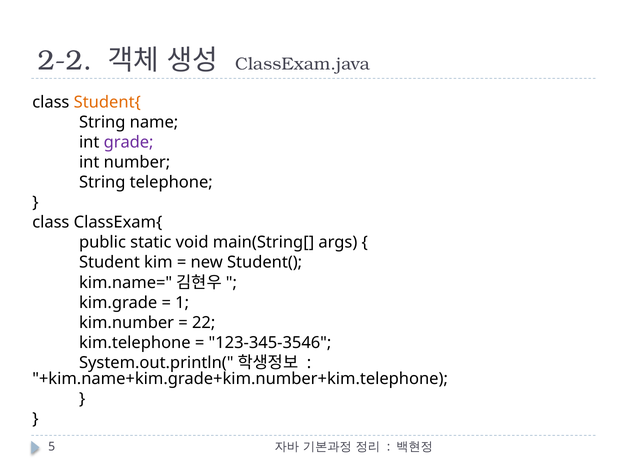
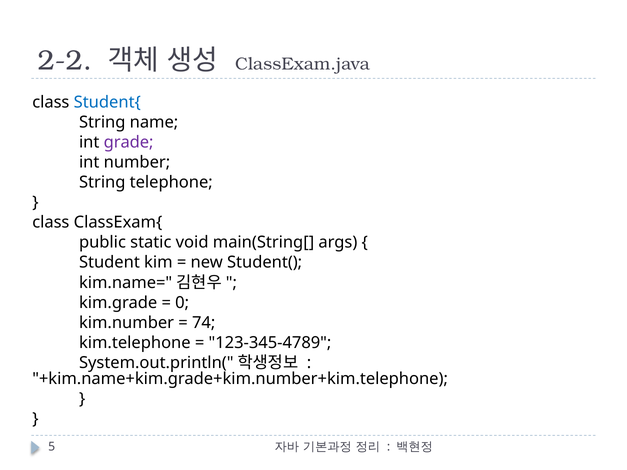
Student{ colour: orange -> blue (107, 102)
1: 1 -> 0 (182, 303)
22: 22 -> 74 (204, 323)
123-345-3546: 123-345-3546 -> 123-345-4789 (270, 343)
